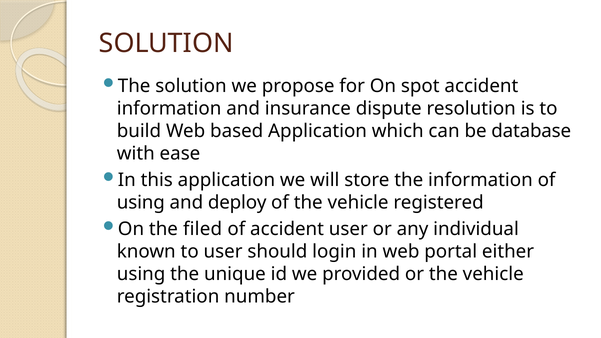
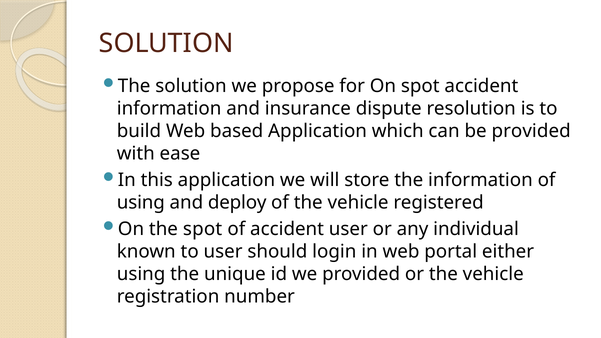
be database: database -> provided (531, 131)
the filed: filed -> spot (203, 229)
